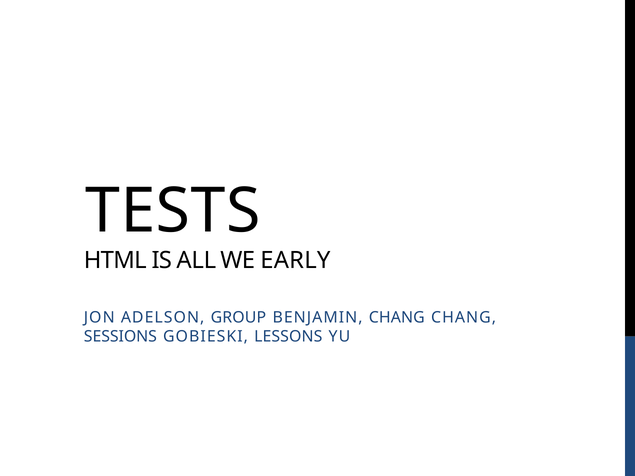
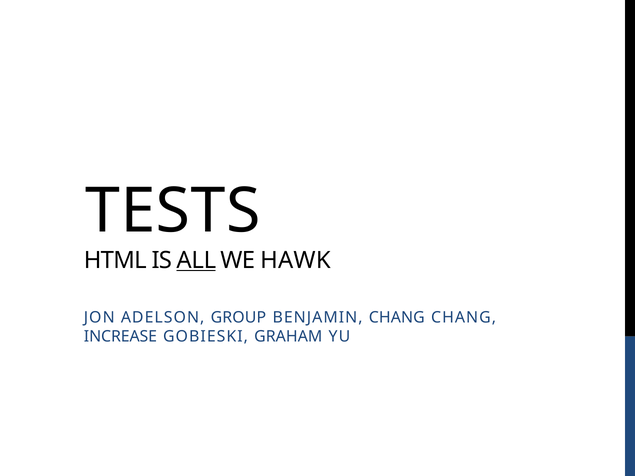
ALL underline: none -> present (196, 260)
EARLY: EARLY -> HAWK (295, 260)
SESSIONS: SESSIONS -> INCREASE (120, 337)
LESSONS: LESSONS -> GRAHAM (288, 337)
